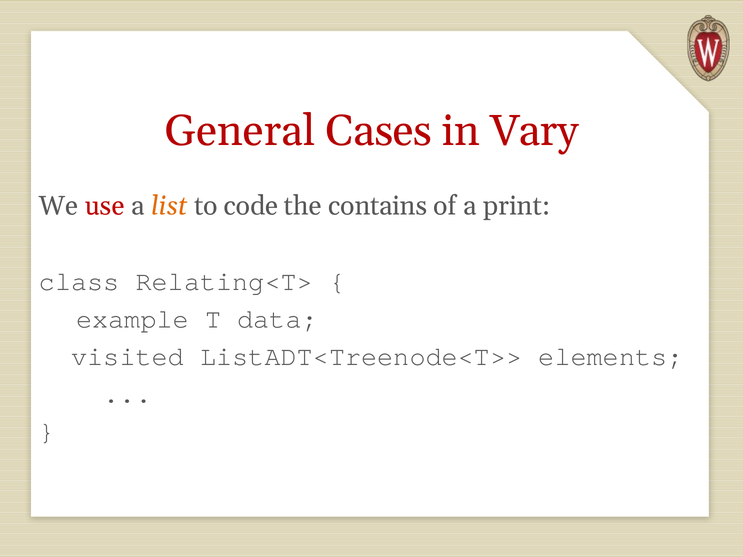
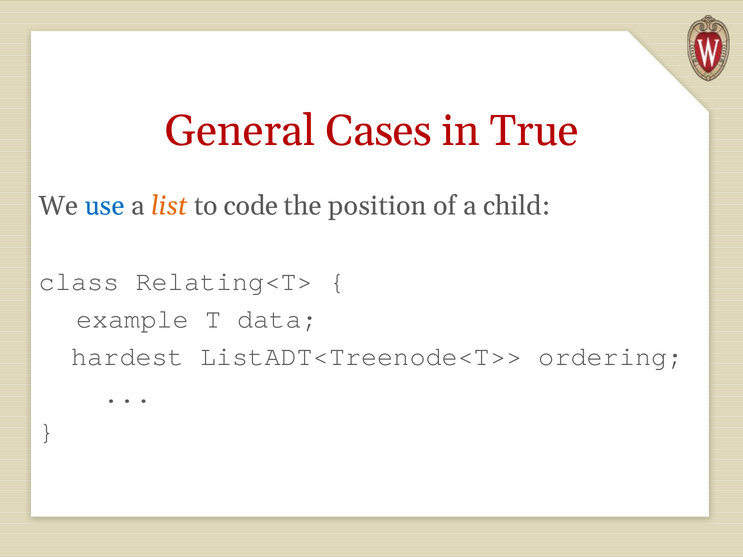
Vary: Vary -> True (534, 131)
use colour: red -> blue (105, 206)
contains: contains -> position (378, 206)
print: print -> child (517, 206)
visited: visited -> hardest (128, 357)
elements: elements -> ordering (611, 357)
